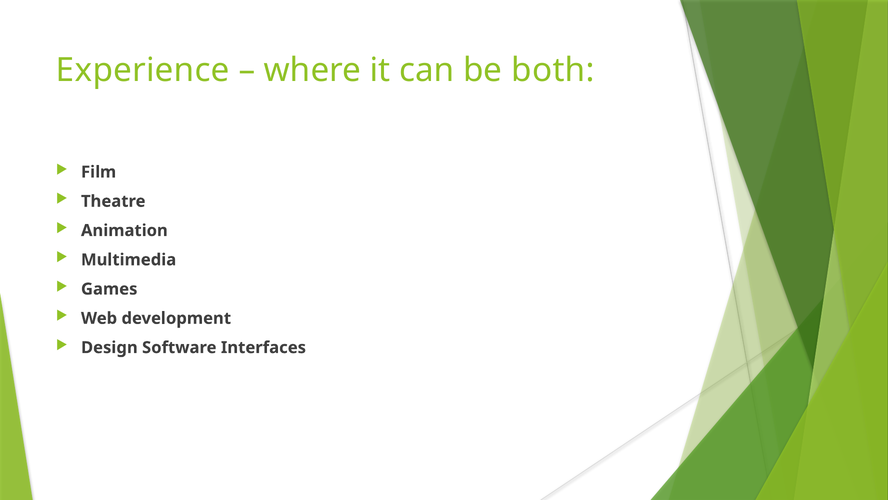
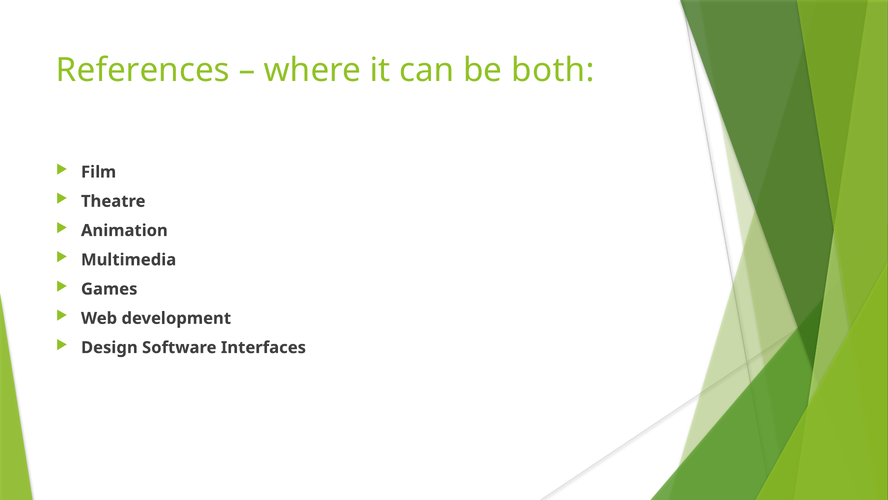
Experience: Experience -> References (143, 70)
